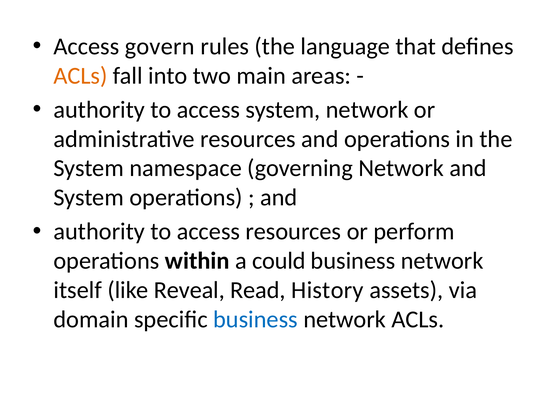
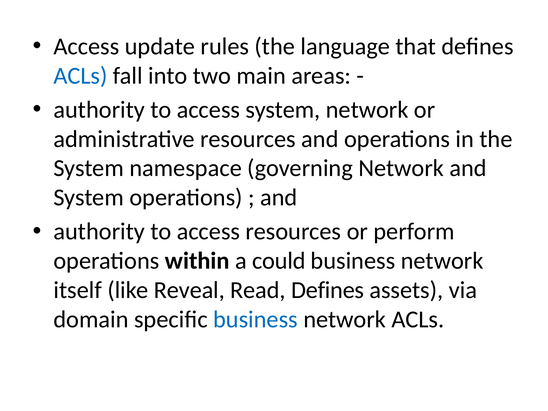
govern: govern -> update (160, 46)
ACLs colour: orange -> blue (80, 76)
Read History: History -> Defines (328, 290)
